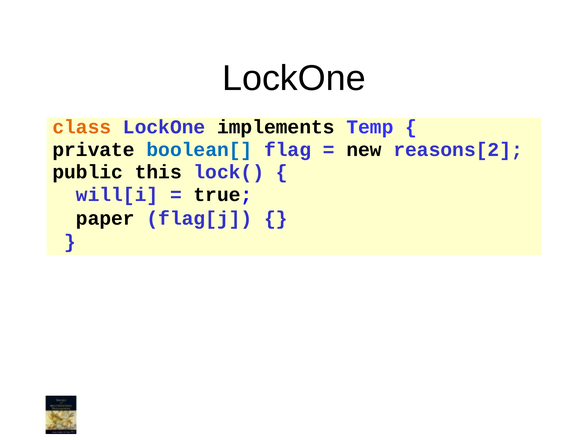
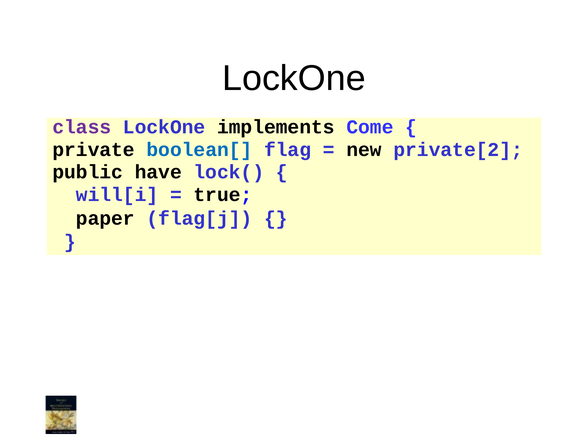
class colour: orange -> purple (82, 127)
Temp: Temp -> Come (370, 127)
reasons[2: reasons[2 -> private[2 (458, 150)
this: this -> have (158, 172)
